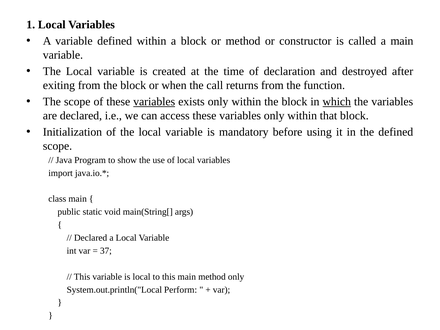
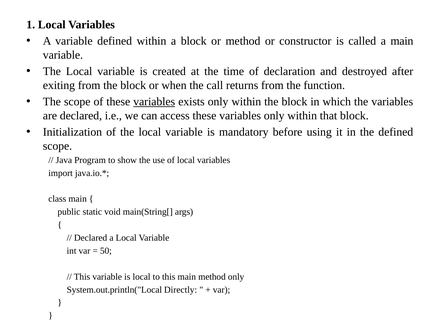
which underline: present -> none (337, 102)
37: 37 -> 50 (106, 251)
Perform: Perform -> Directly (181, 290)
